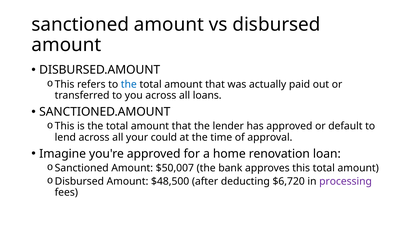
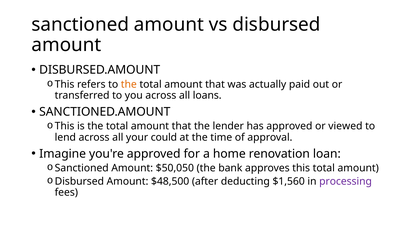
the colour: blue -> orange (129, 84)
default: default -> viewed (345, 126)
$50,007: $50,007 -> $50,050 (175, 168)
$6,720: $6,720 -> $1,560 (289, 181)
